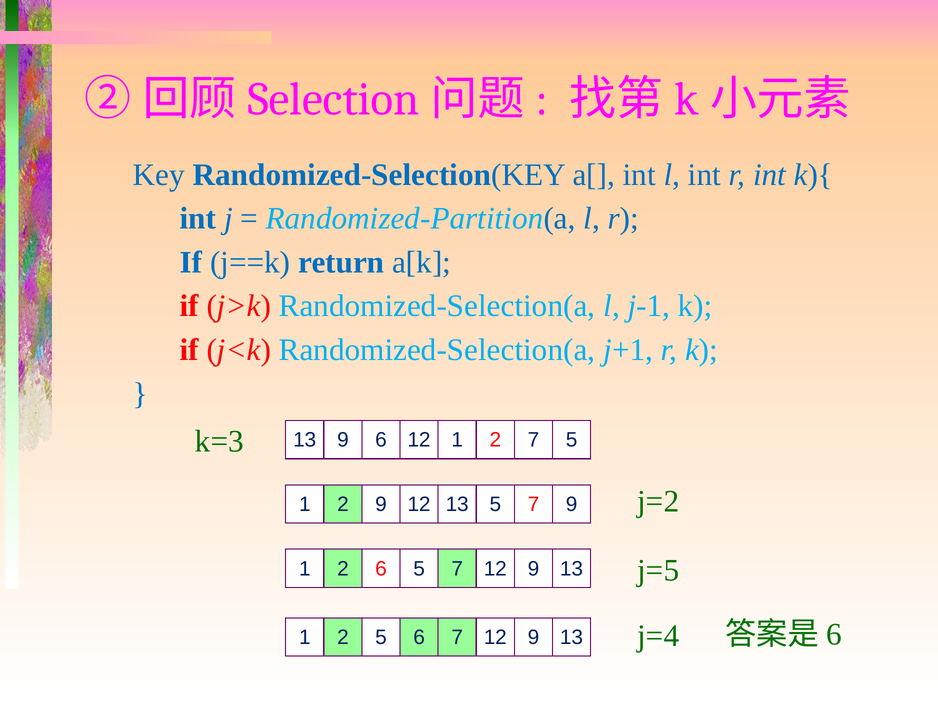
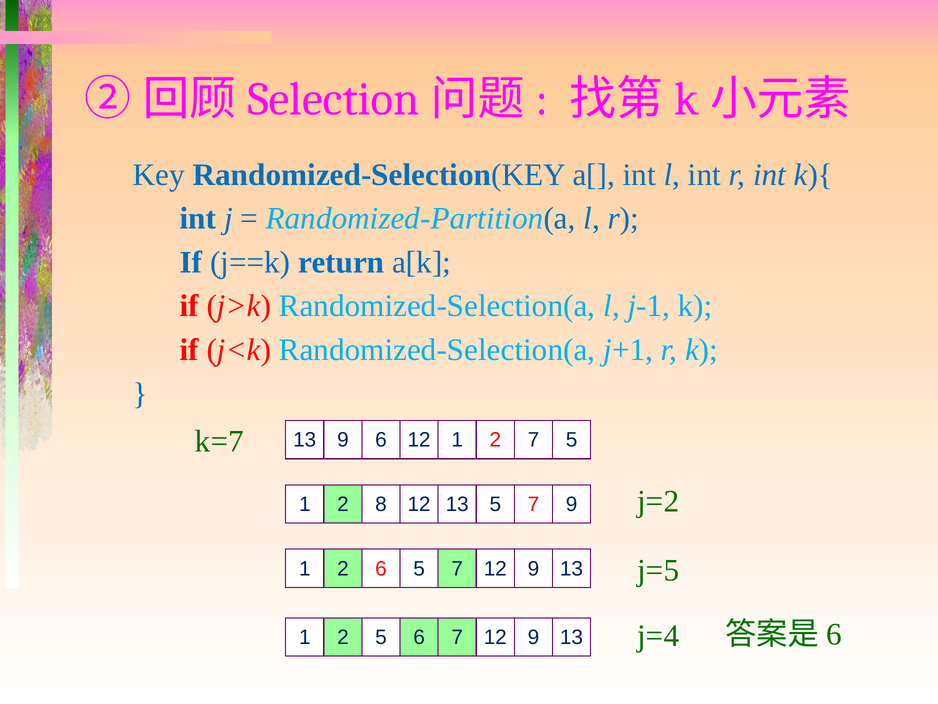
k=3: k=3 -> k=7 (219, 441)
2 9: 9 -> 8 (381, 504)
